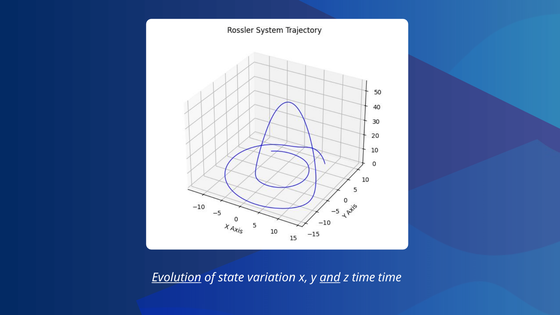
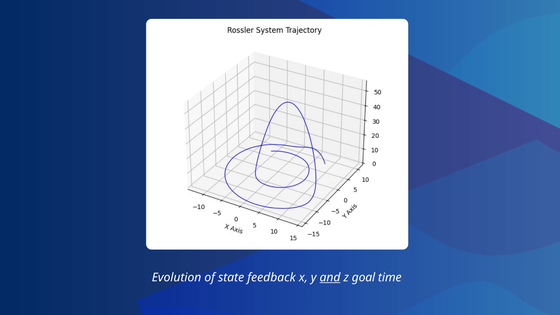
Evolution underline: present -> none (177, 277)
variation: variation -> feedback (271, 277)
z time: time -> goal (364, 277)
